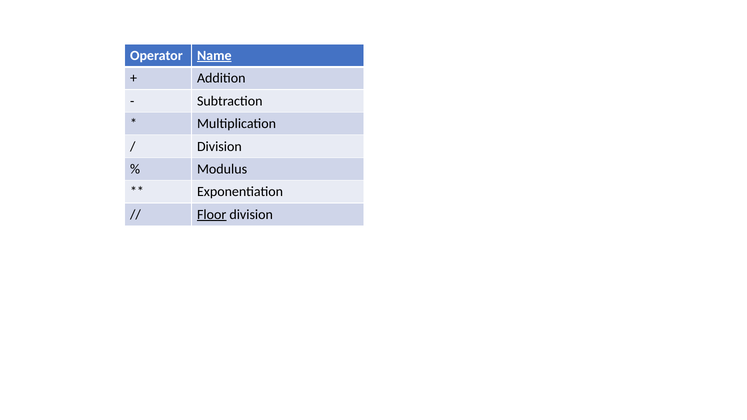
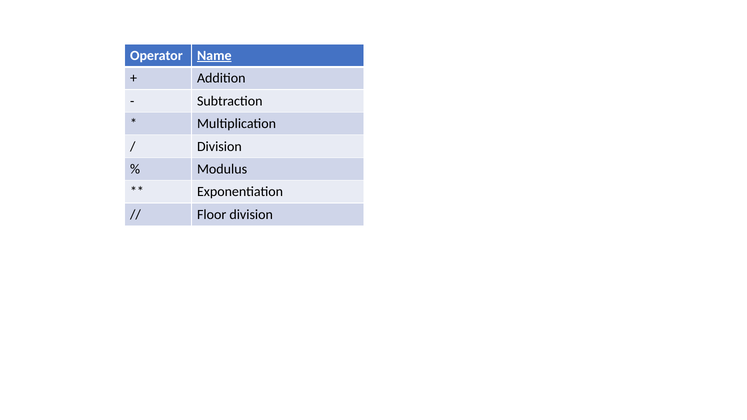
Floor underline: present -> none (212, 215)
